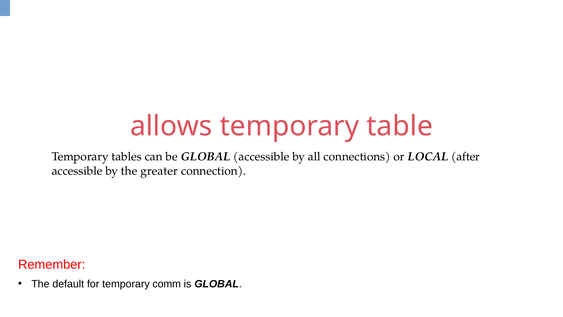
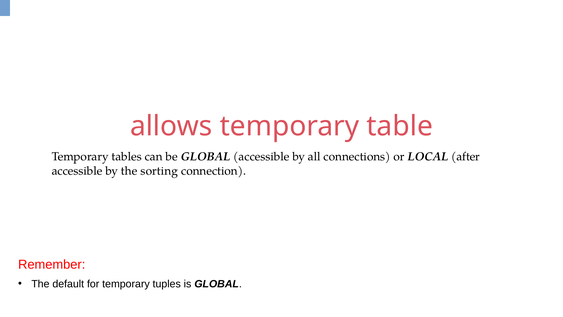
greater: greater -> sorting (159, 171)
comm: comm -> tuples (167, 284)
